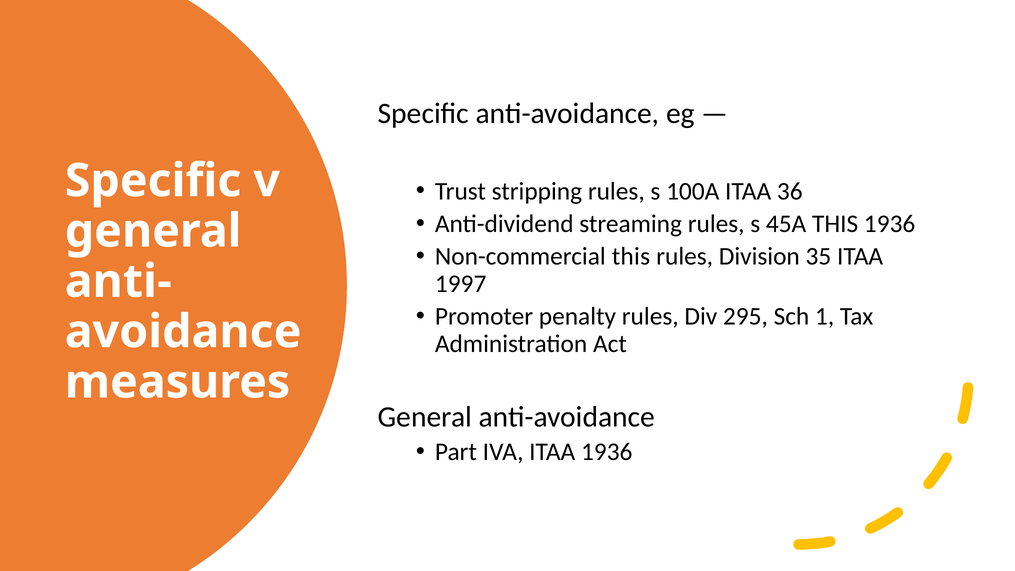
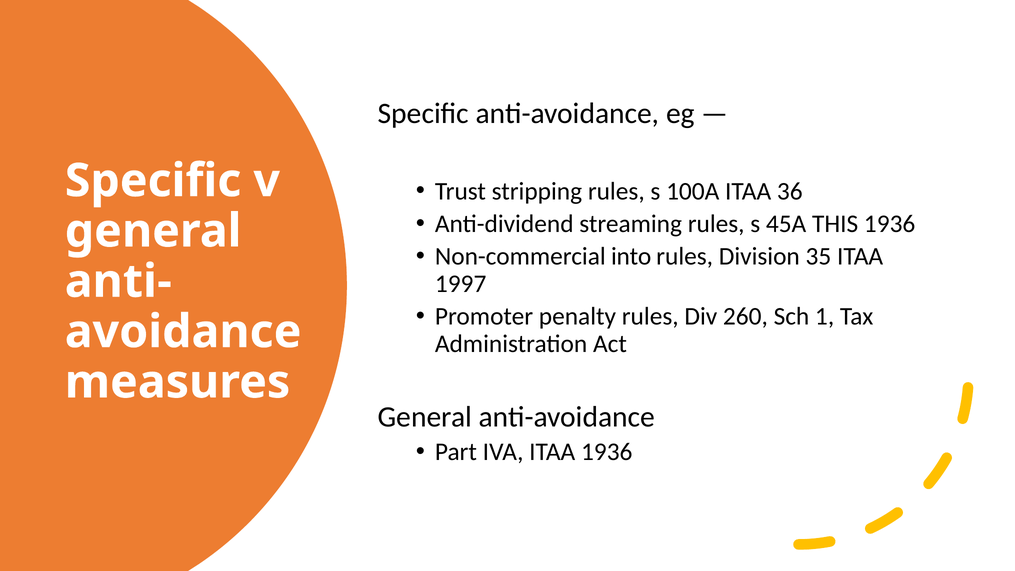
Non-commercial this: this -> into (631, 256)
295: 295 -> 260 (745, 317)
